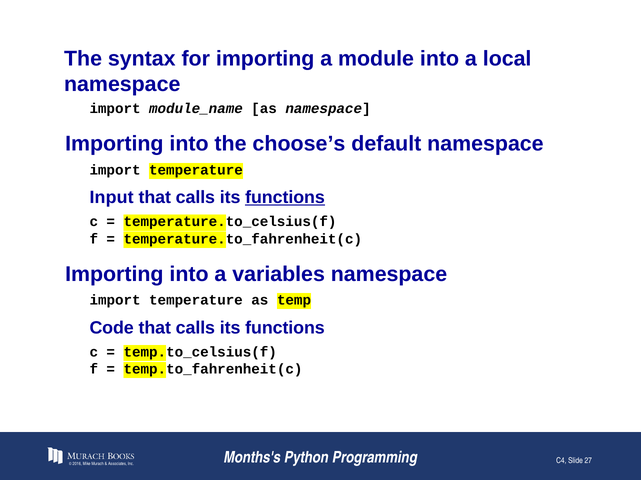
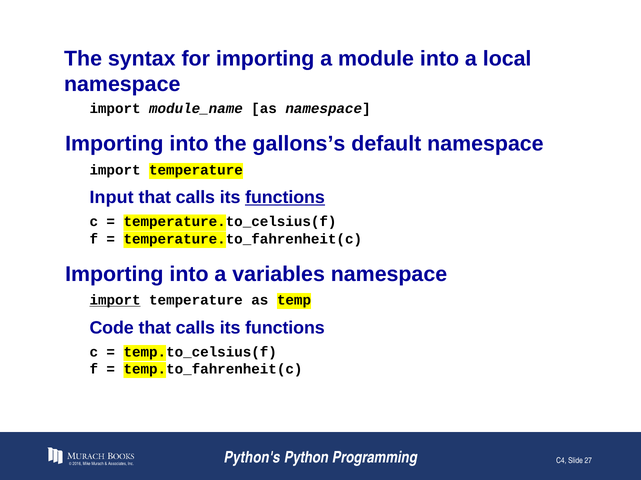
choose’s: choose’s -> gallons’s (299, 144)
import underline: none -> present (115, 301)
Months's: Months's -> Python's (252, 458)
